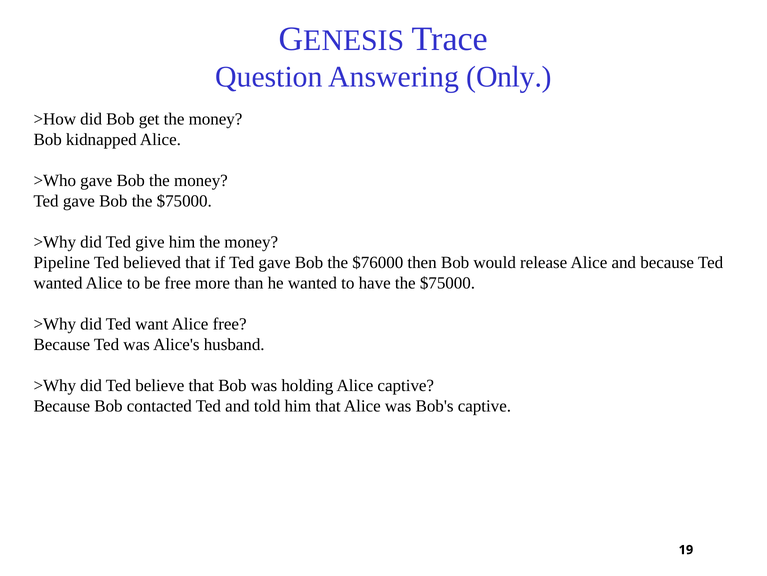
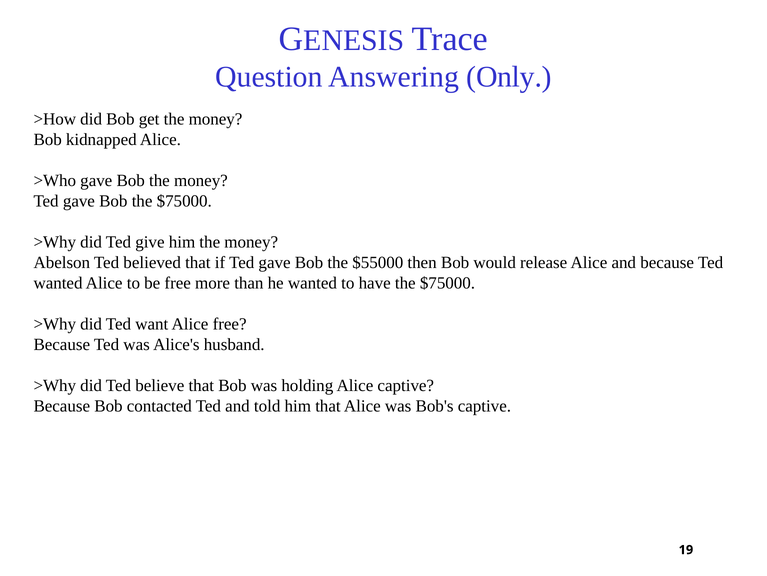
Pipeline: Pipeline -> Abelson (62, 262)
$76000: $76000 -> $55000 (378, 262)
